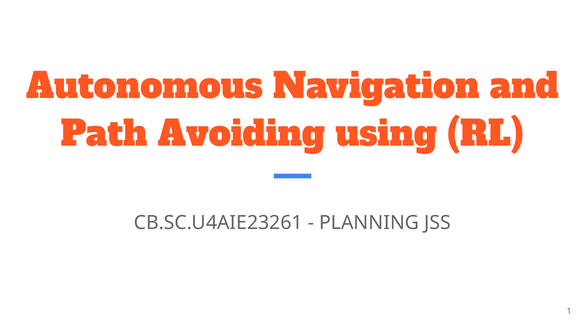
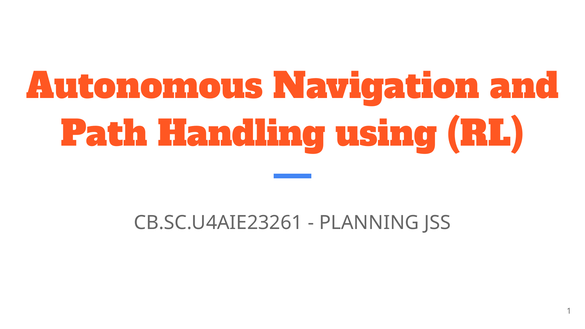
Avoiding: Avoiding -> Handling (242, 134)
